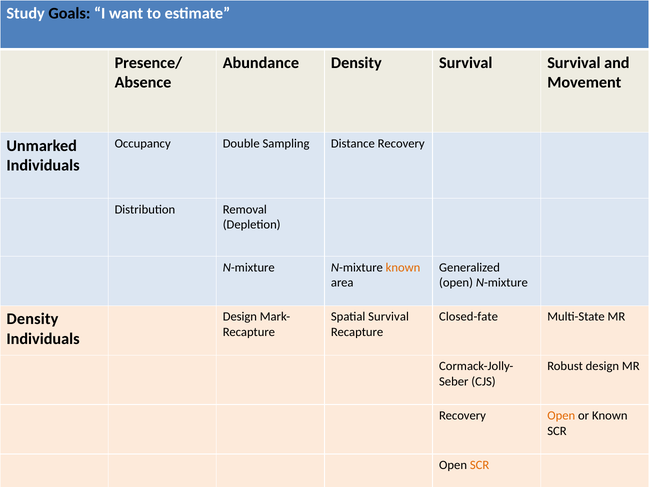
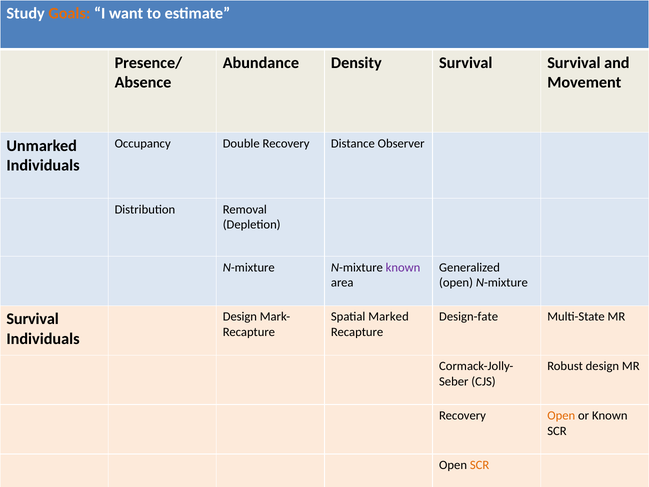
Goals colour: black -> orange (69, 13)
Double Sampling: Sampling -> Recovery (286, 143)
Distance Recovery: Recovery -> Observer (401, 143)
known colour: orange -> purple (403, 267)
Spatial Survival: Survival -> Marked (389, 317)
Closed-fate: Closed-fate -> Design-fate (469, 317)
Density: Density -> Survival (33, 319)
